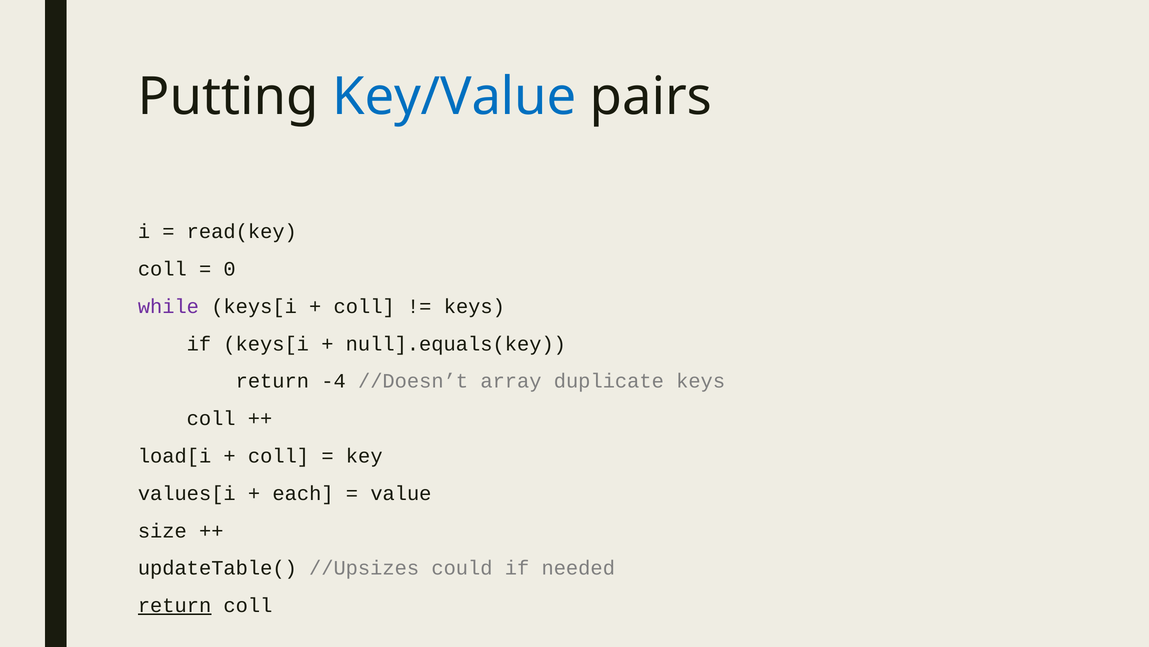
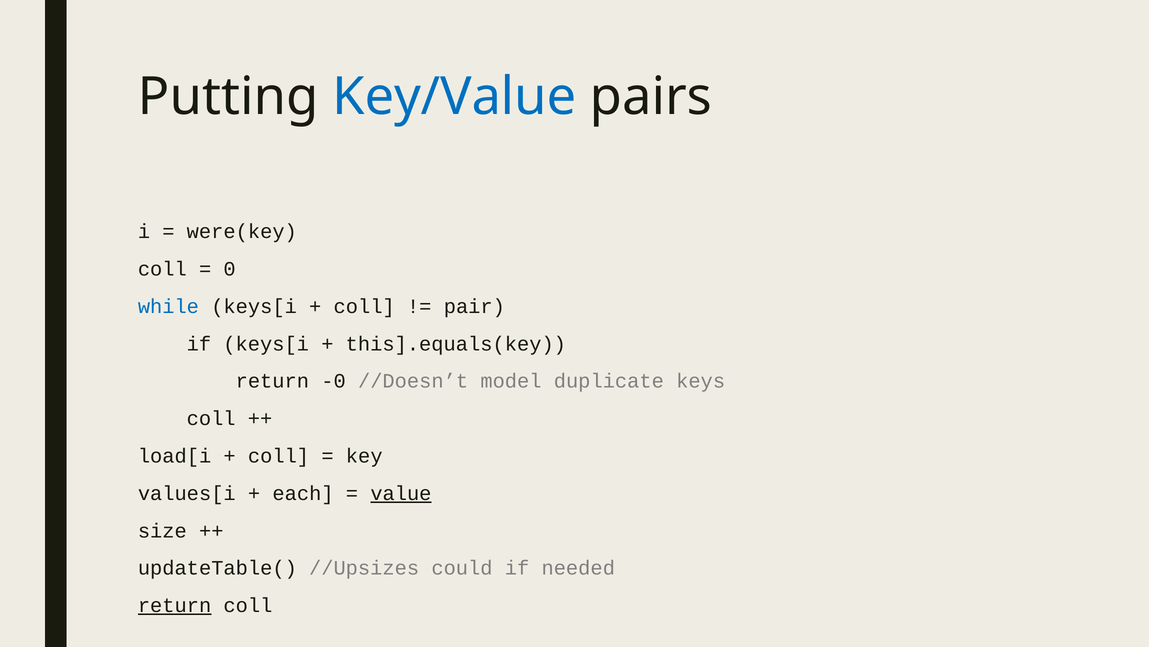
read(key: read(key -> were(key (242, 231)
while colour: purple -> blue (168, 306)
keys: keys -> pair (474, 306)
null].equals(key: null].equals(key -> this].equals(key (456, 343)
-4: -4 -> -0 (334, 381)
array: array -> model (511, 381)
value underline: none -> present (401, 493)
